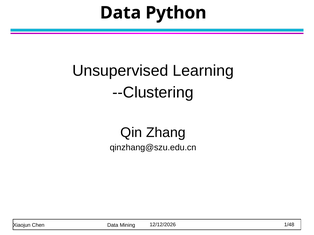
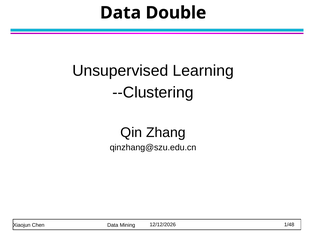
Python: Python -> Double (176, 13)
